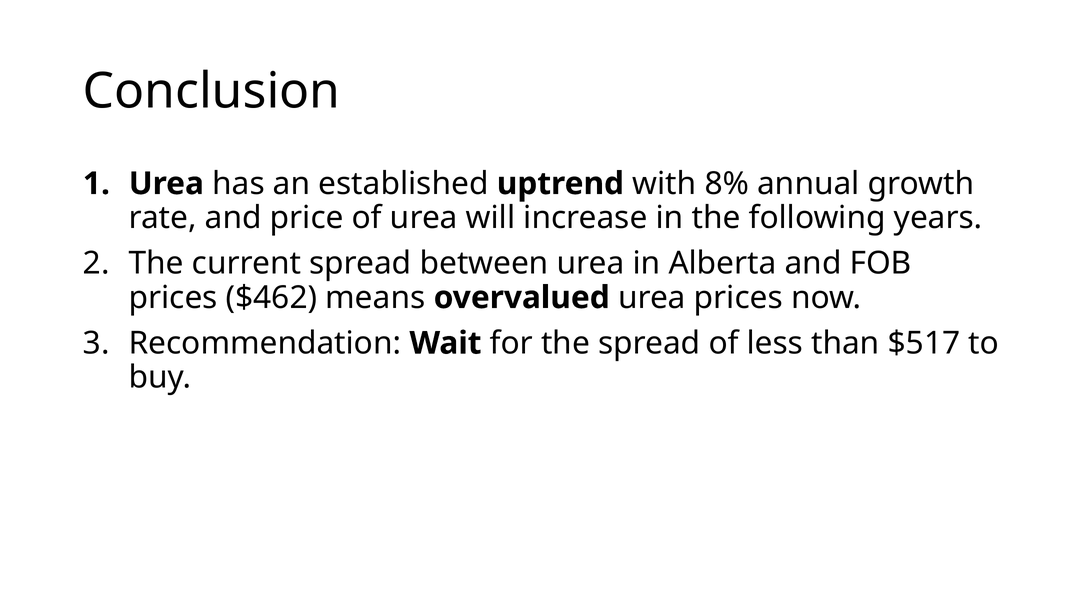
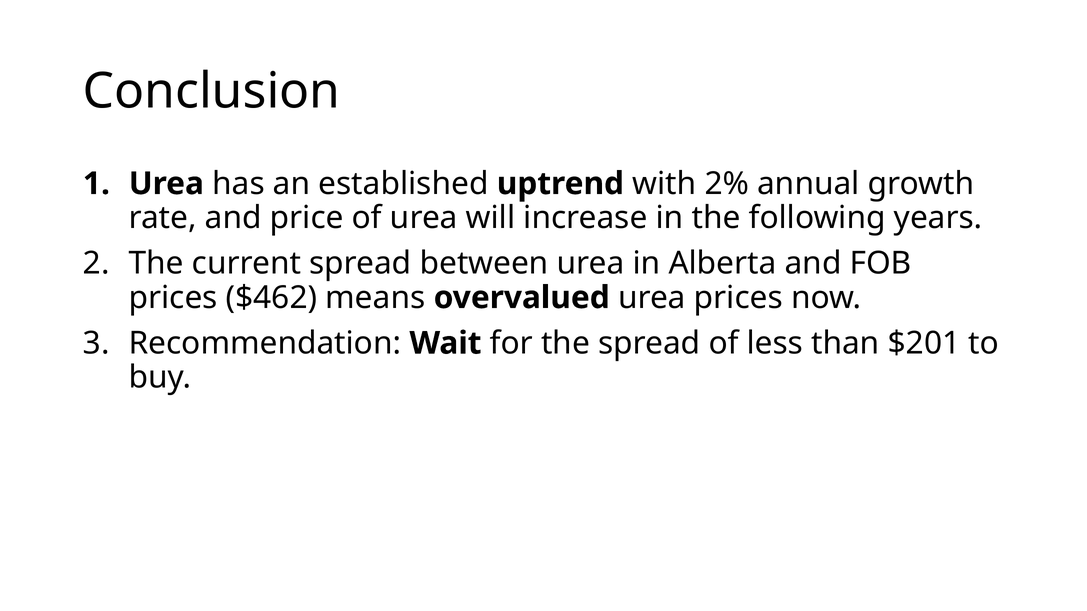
8%: 8% -> 2% (727, 184)
$517: $517 -> $201 (924, 343)
